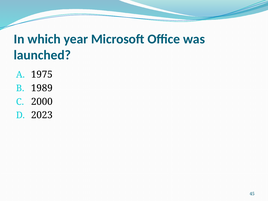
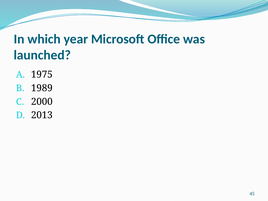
2023: 2023 -> 2013 (42, 115)
